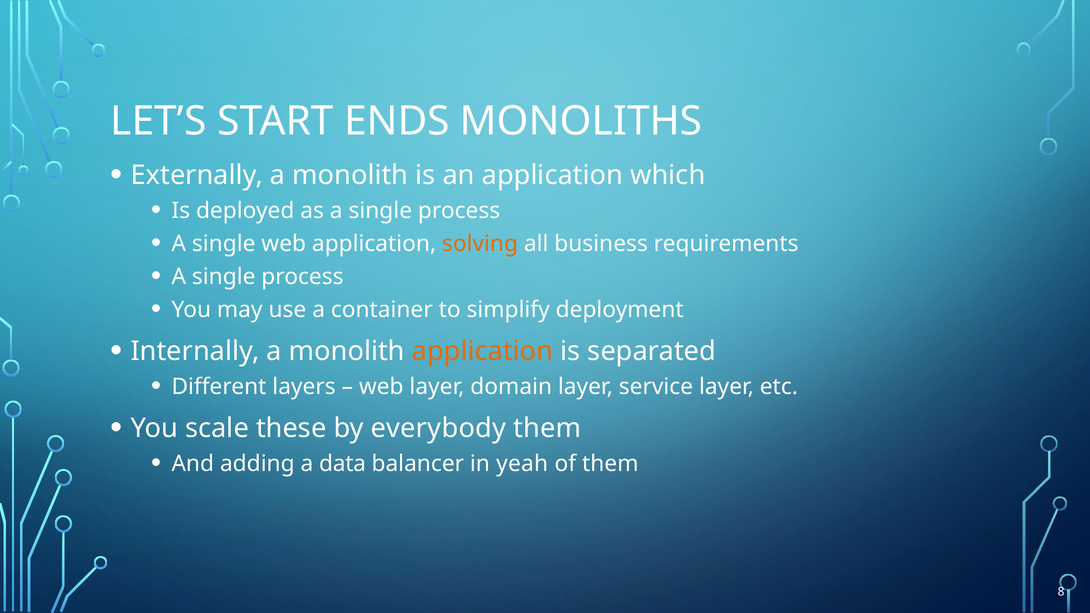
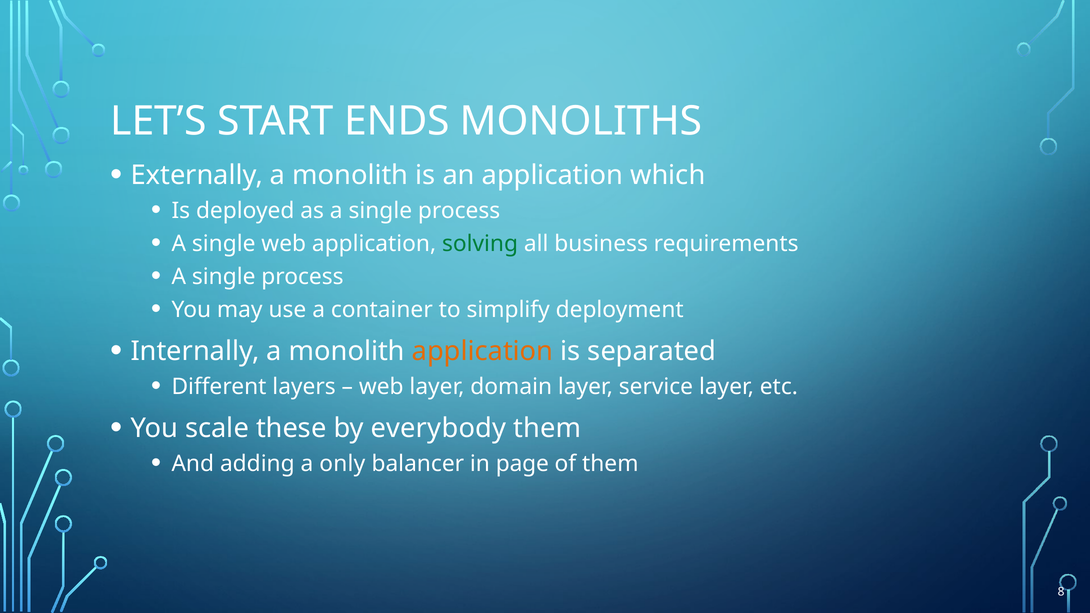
solving colour: orange -> green (480, 244)
data: data -> only (342, 464)
yeah: yeah -> page (522, 464)
